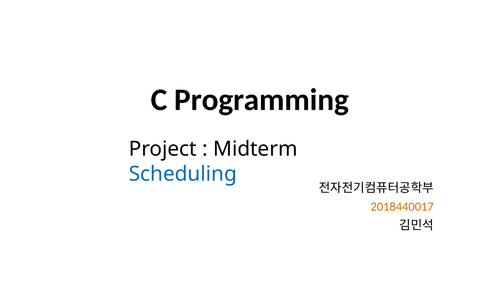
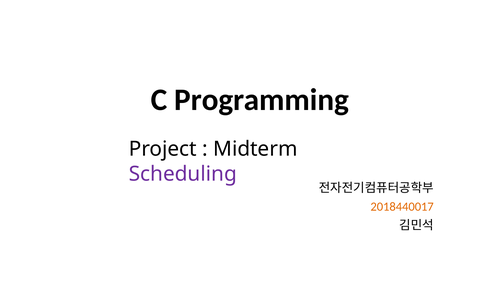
Scheduling colour: blue -> purple (183, 174)
